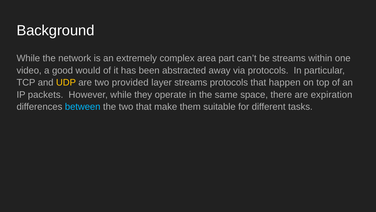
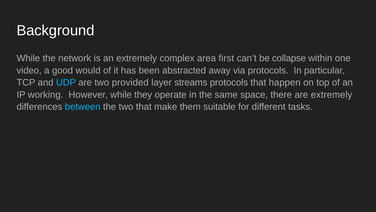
part: part -> first (226, 58)
be streams: streams -> collapse (289, 58)
UDP colour: yellow -> light blue (66, 82)
packets: packets -> working (46, 94)
are expiration: expiration -> extremely (332, 94)
